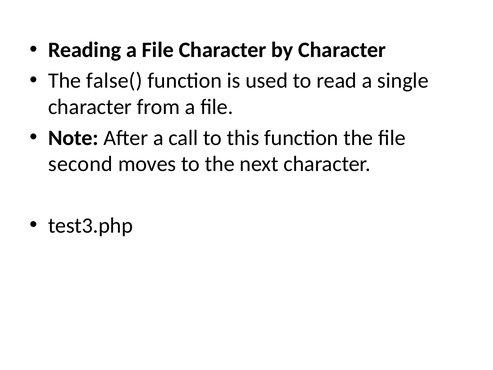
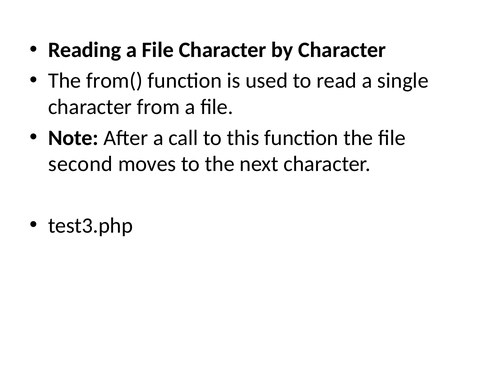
false(: false( -> from( (114, 81)
